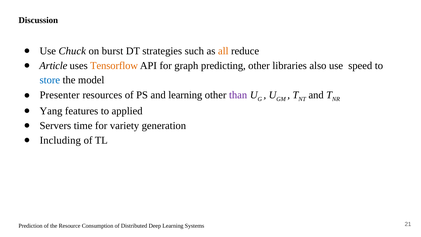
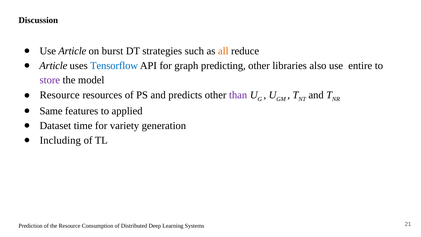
Use Chuck: Chuck -> Article (72, 51)
Tensorflow colour: orange -> blue (114, 66)
speed: speed -> entire (360, 66)
store colour: blue -> purple (50, 80)
Presenter: Presenter -> Resource (60, 95)
and learning: learning -> predicts (185, 95)
Yang: Yang -> Same (51, 111)
Servers: Servers -> Dataset (55, 126)
